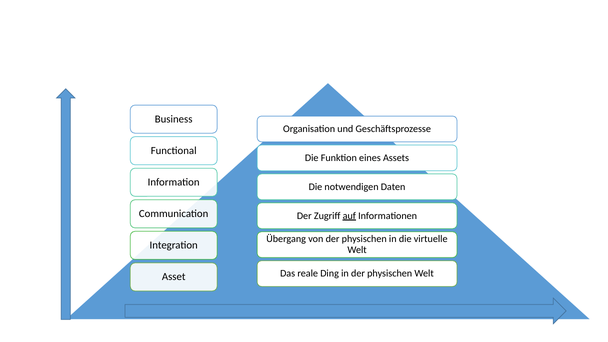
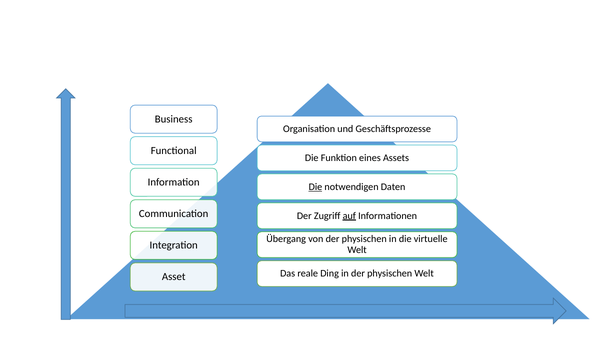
Die underline: none -> present (315, 187)
